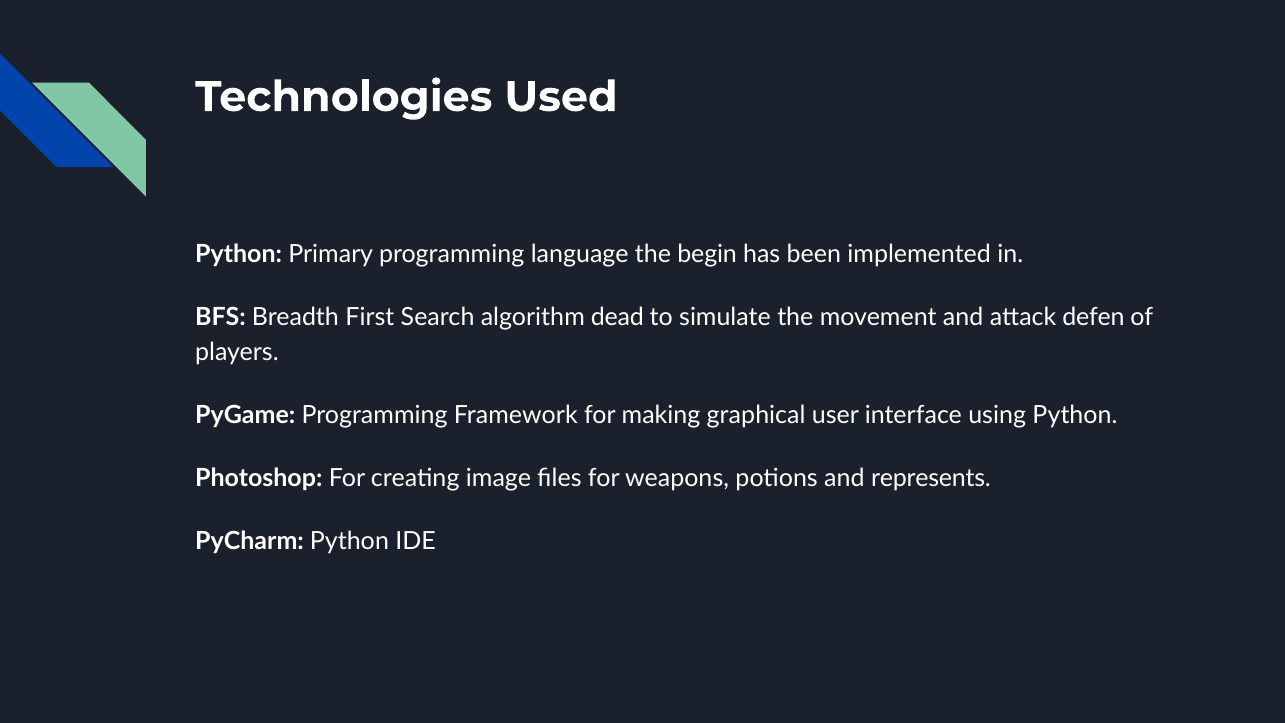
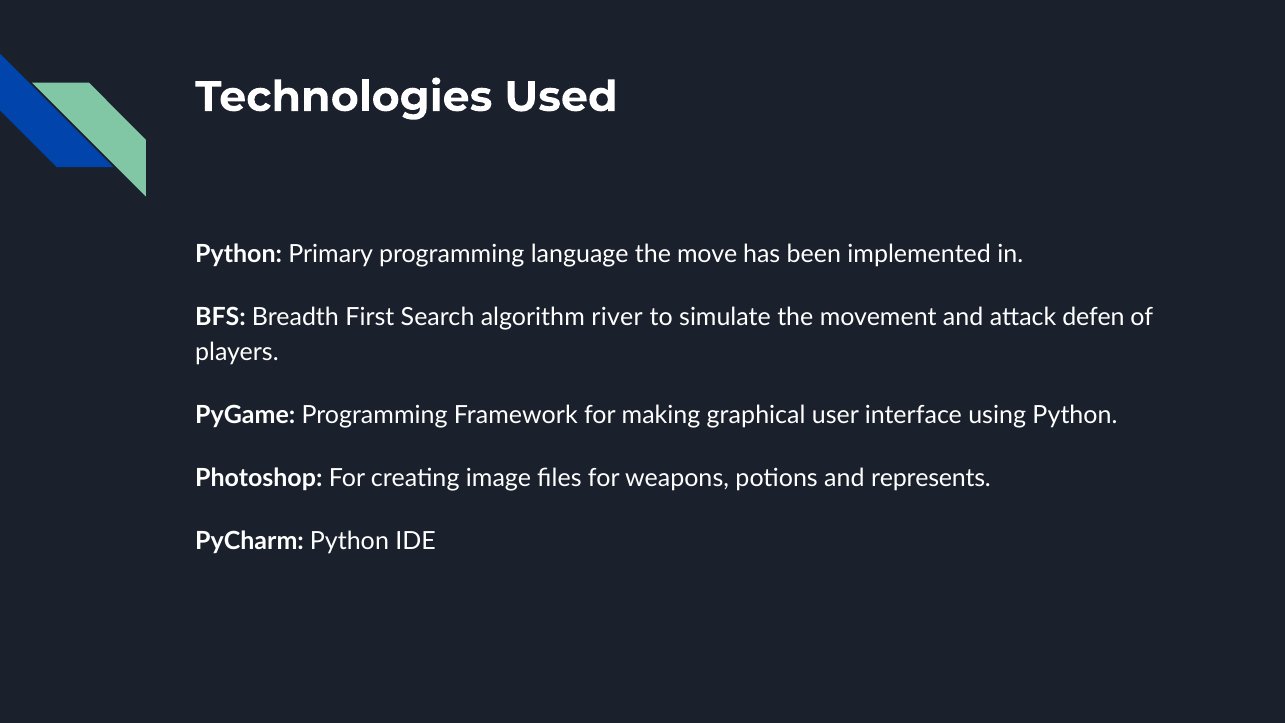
begin: begin -> move (707, 254)
dead: dead -> river (617, 317)
